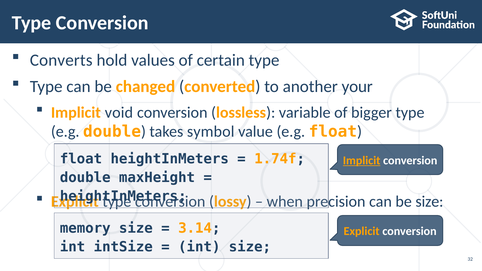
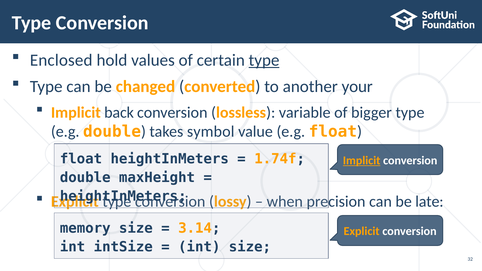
Converts: Converts -> Enclosed (61, 60)
type underline: none -> present (264, 60)
void: void -> back (119, 113)
be size: size -> late (429, 202)
